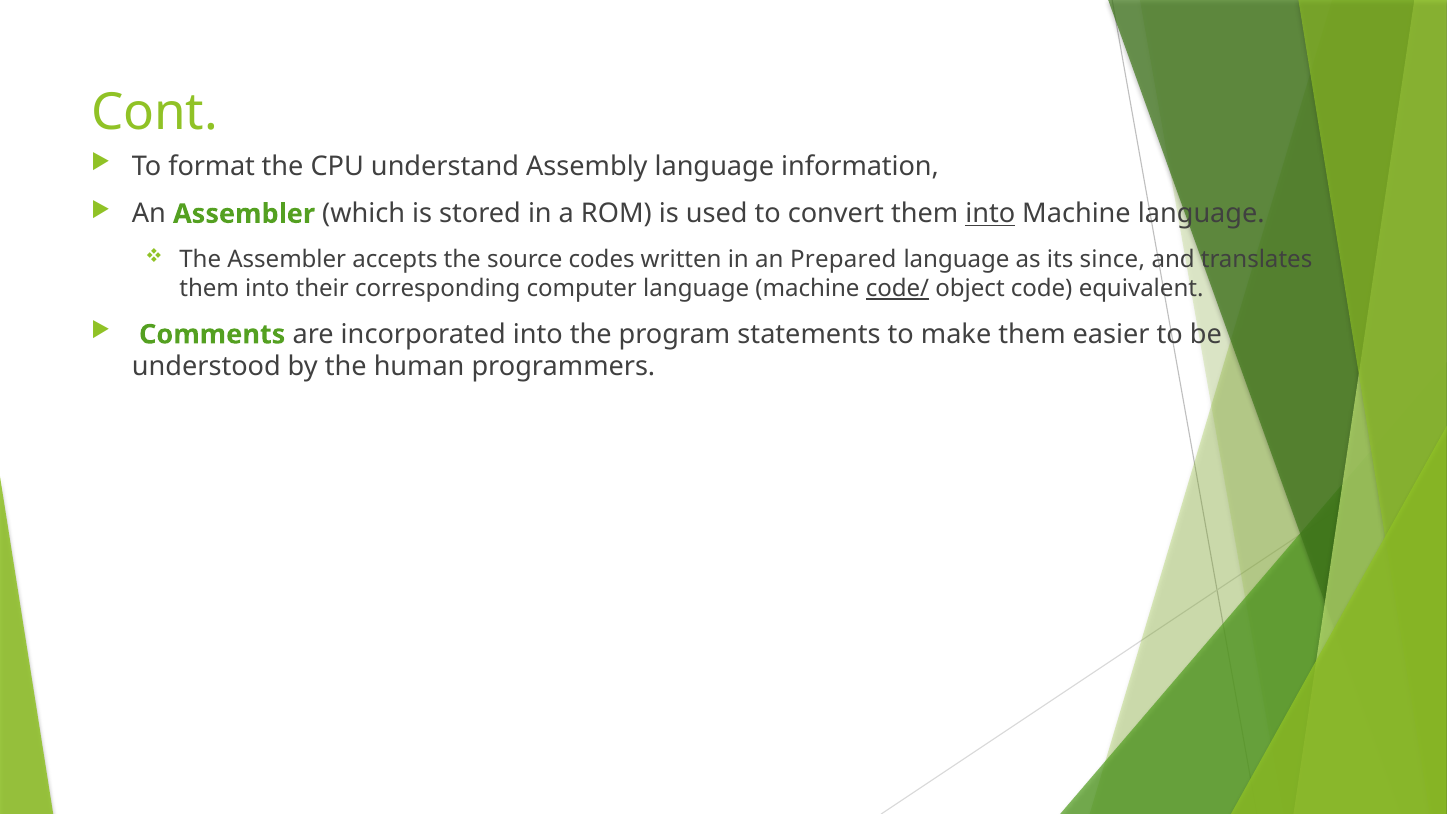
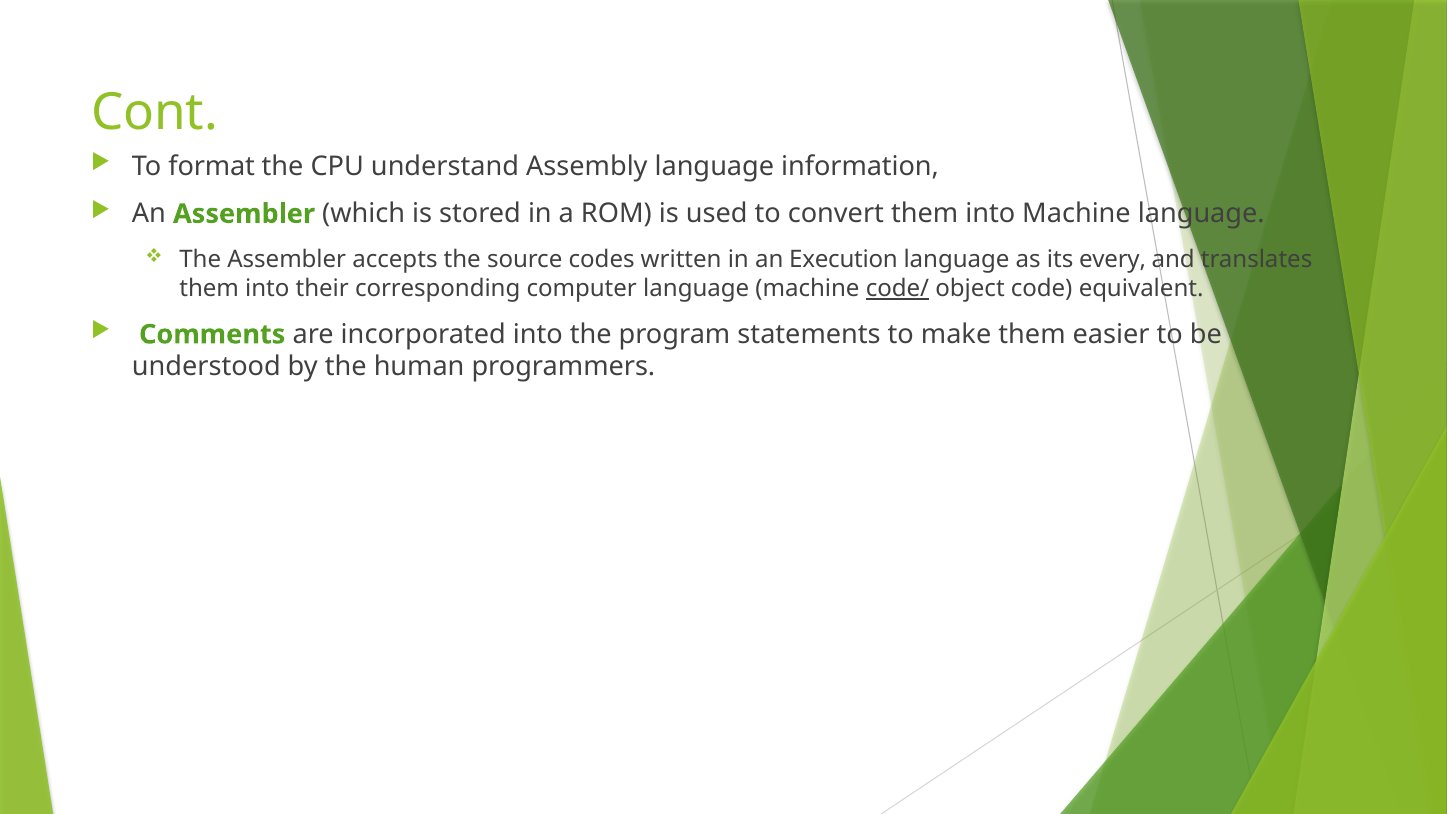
into underline: present -> none (990, 214)
Prepared: Prepared -> Execution (844, 259)
since: since -> every (1113, 259)
